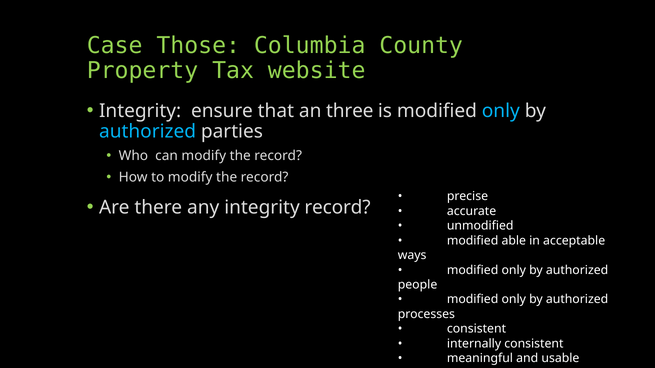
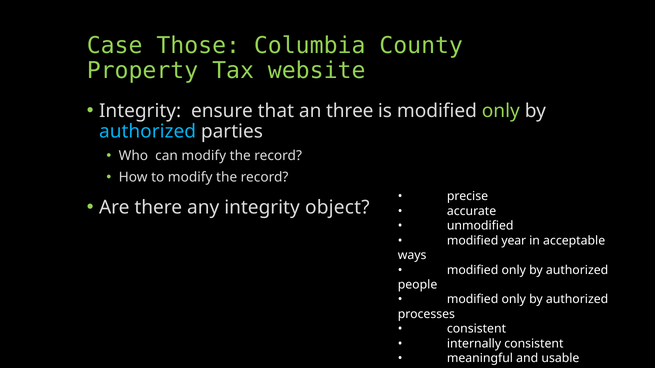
only colour: light blue -> light green (501, 111)
integrity record: record -> object (337, 208)
able: able -> year (514, 241)
